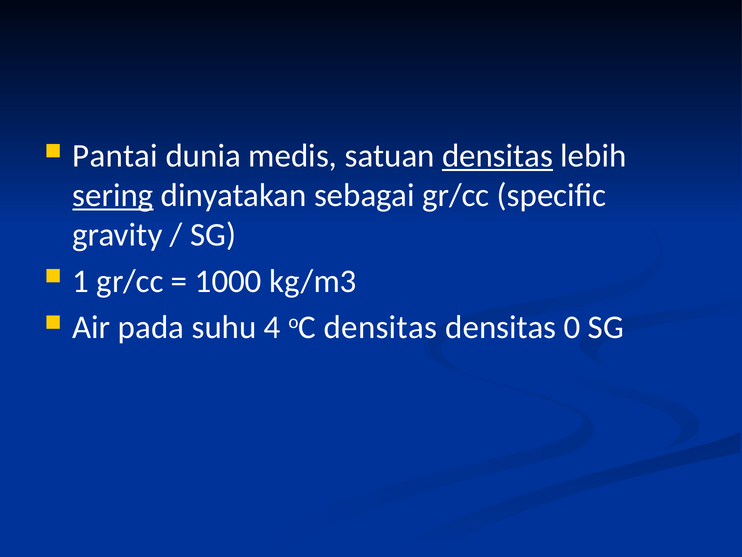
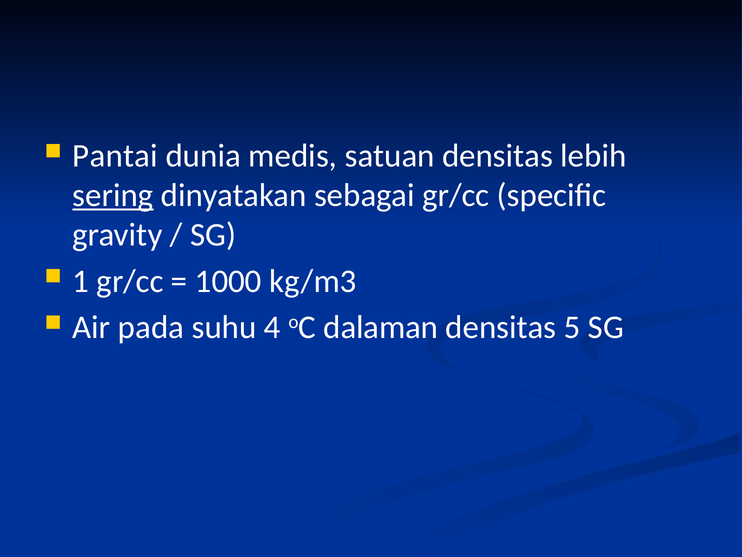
densitas underline: present -> none (498, 156)
oC densitas: densitas -> dalaman (381, 327)
0: 0 -> 5 (572, 327)
